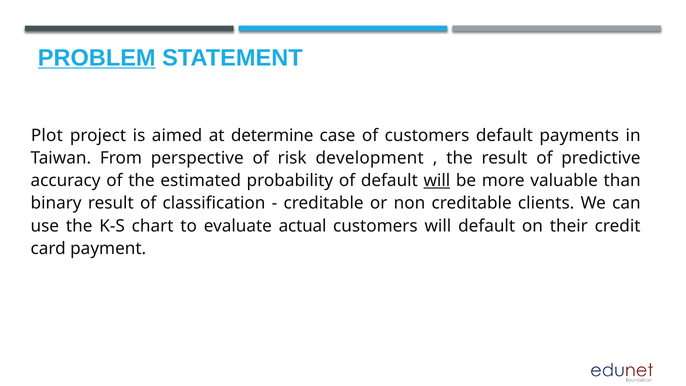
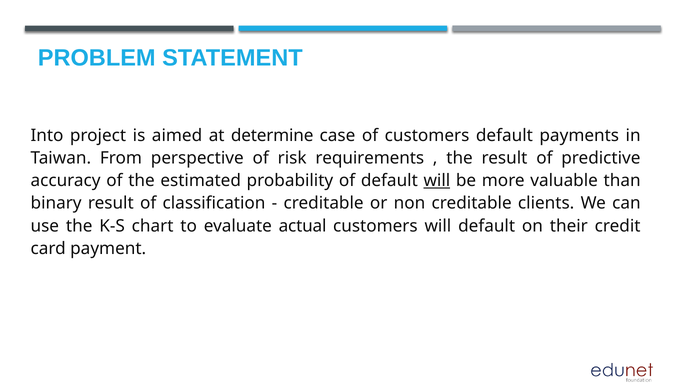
PROBLEM underline: present -> none (97, 58)
Plot: Plot -> Into (47, 135)
development: development -> requirements (370, 158)
